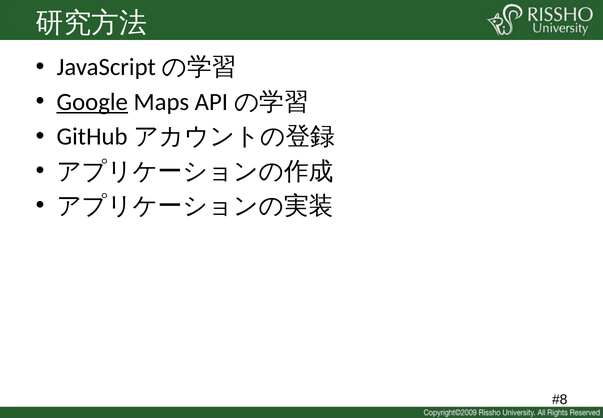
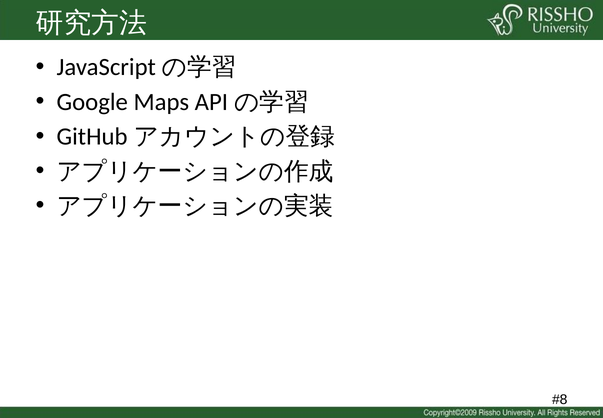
Google underline: present -> none (92, 102)
